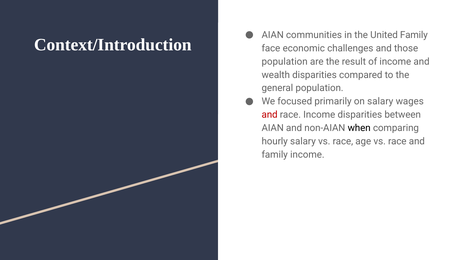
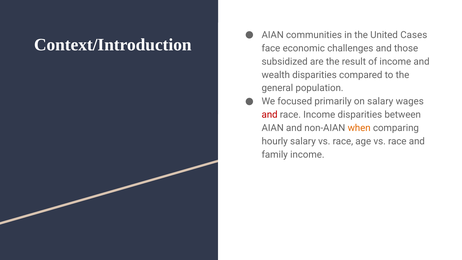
United Family: Family -> Cases (414, 35)
population: population -> subsidized (285, 62)
when colour: black -> orange (359, 128)
